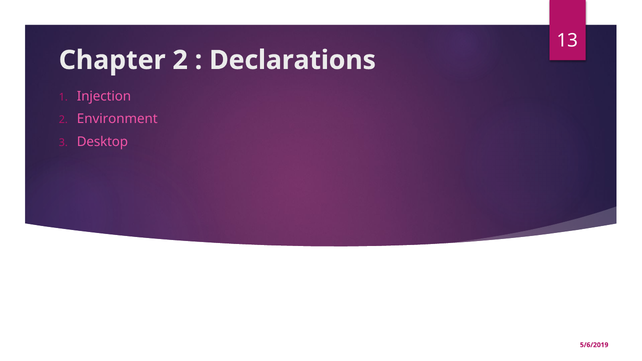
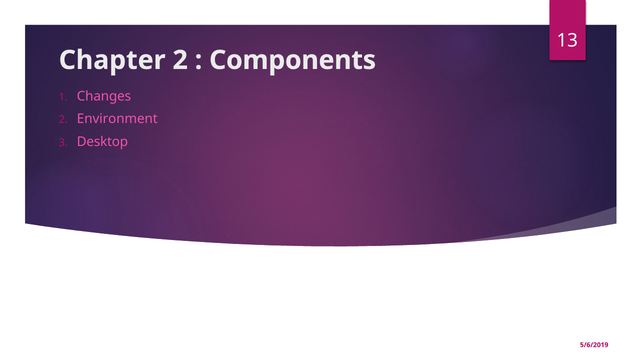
Declarations: Declarations -> Components (293, 60)
Injection: Injection -> Changes (104, 96)
